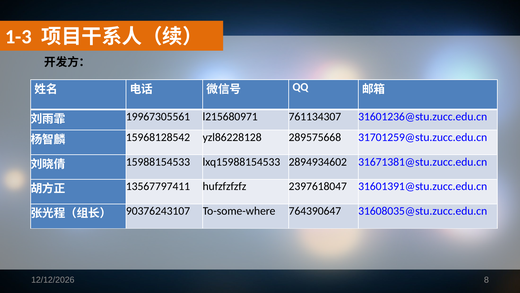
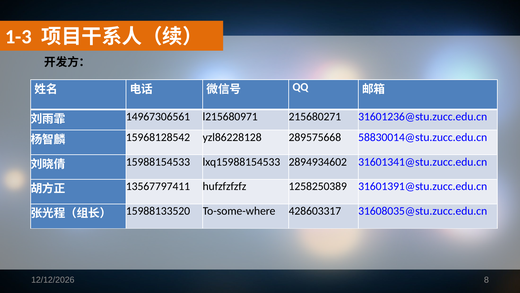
19967305561: 19967305561 -> 14967306561 (158, 117)
761134307: 761134307 -> 215680271 (315, 117)
31701259@stu.zucc.edu.cn: 31701259@stu.zucc.edu.cn -> 58830014@stu.zucc.edu.cn (423, 137)
31671381@stu.zucc.edu.cn: 31671381@stu.zucc.edu.cn -> 31601341@stu.zucc.edu.cn (423, 162)
2397618047: 2397618047 -> 1258250389 (318, 186)
90376243107: 90376243107 -> 15988133520 (158, 211)
764390647: 764390647 -> 428603317 (315, 211)
